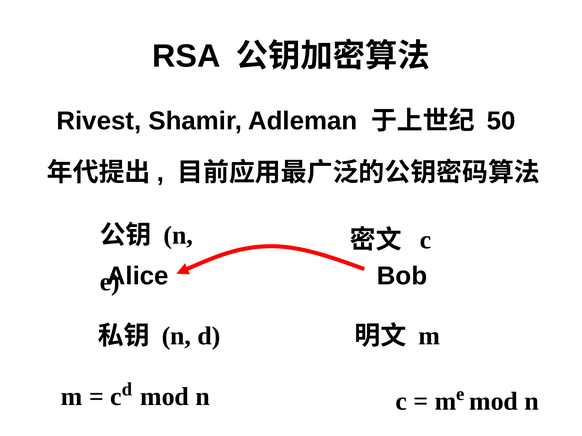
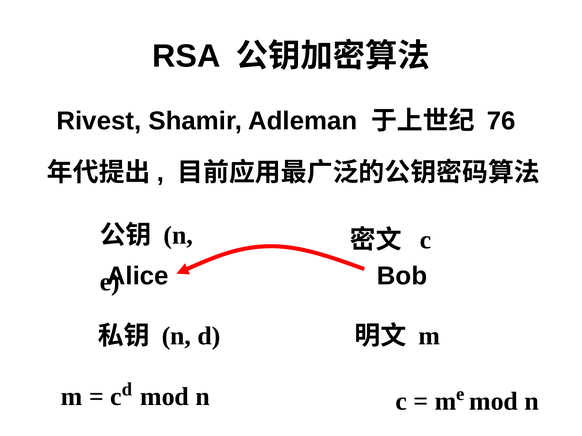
50: 50 -> 76 (501, 121)
